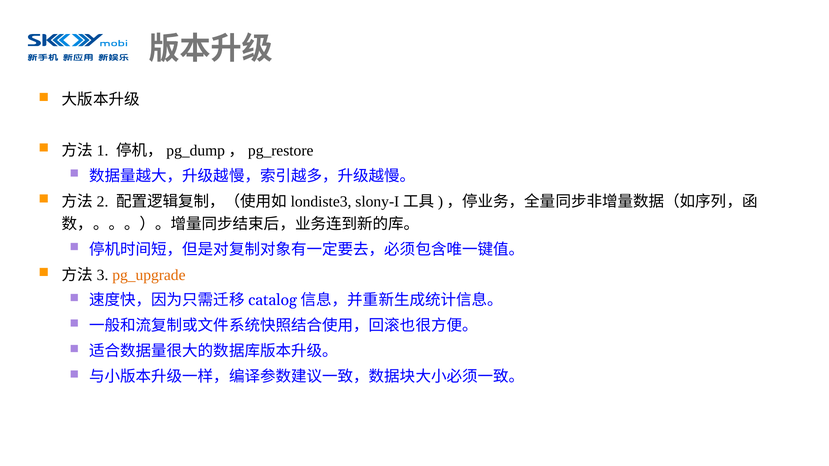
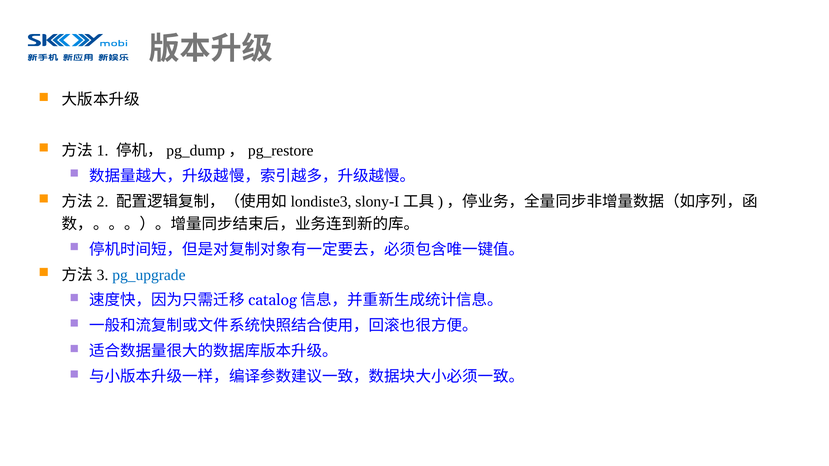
pg_upgrade colour: orange -> blue (149, 275)
